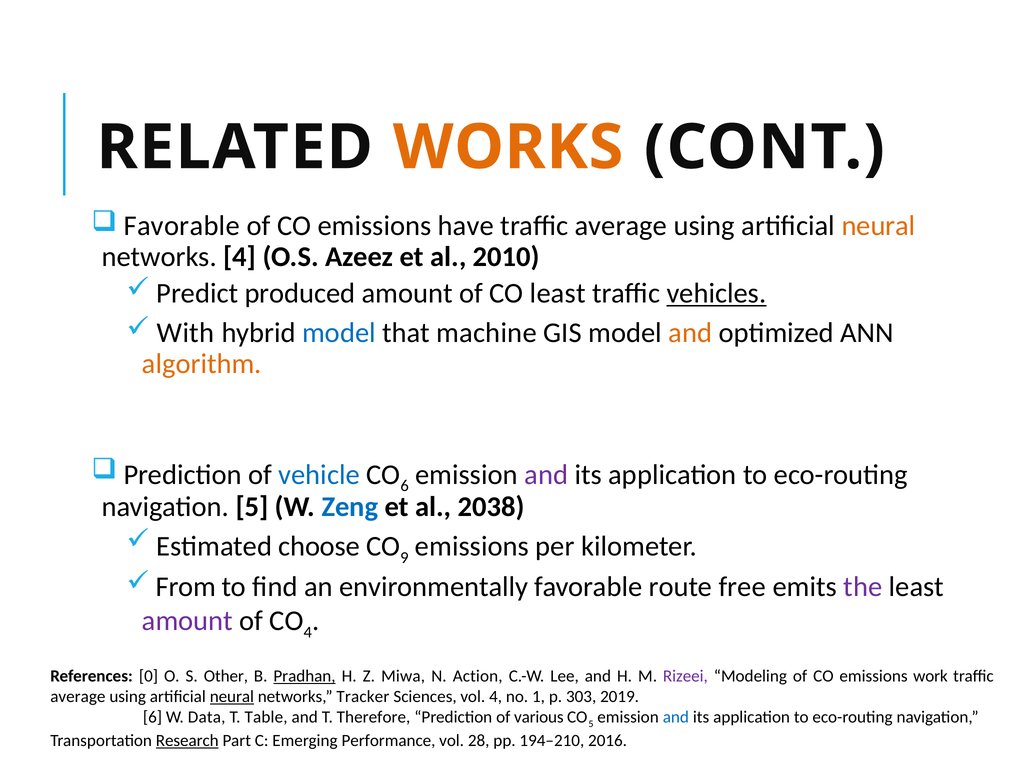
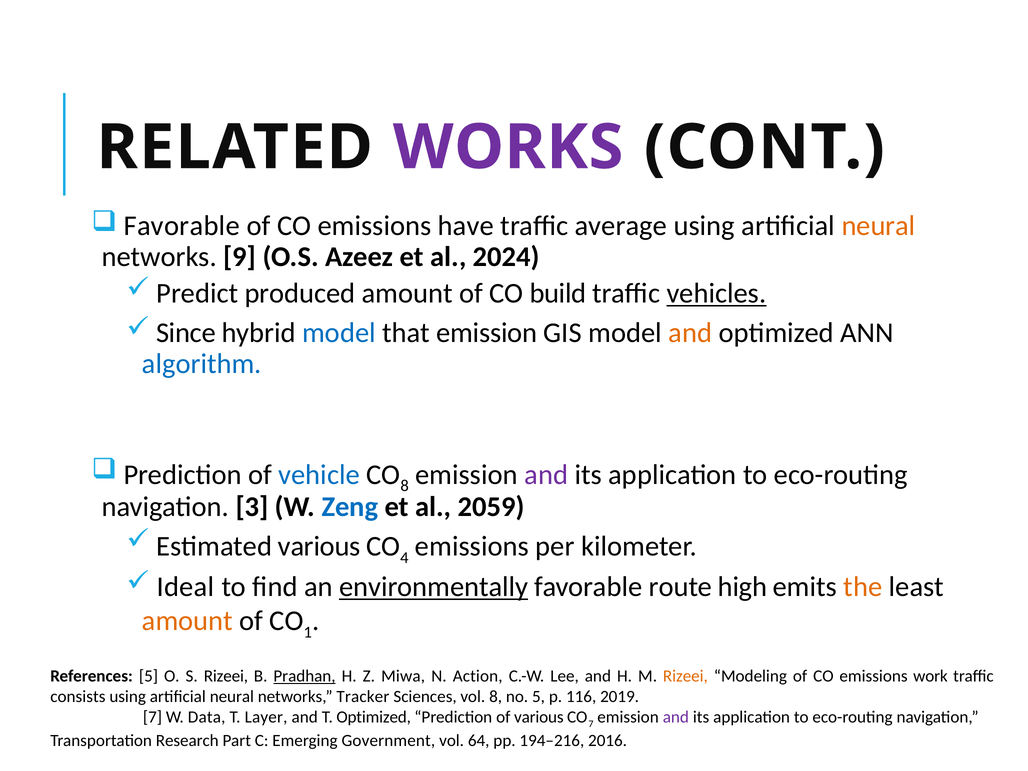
WORKS colour: orange -> purple (508, 147)
networks 4: 4 -> 9 (240, 257)
2010: 2010 -> 2024 (506, 257)
CO least: least -> build (558, 293)
With: With -> Since (186, 333)
that machine: machine -> emission (487, 333)
algorithm colour: orange -> blue (202, 364)
CO 6: 6 -> 8 (405, 486)
navigation 5: 5 -> 3 (252, 507)
2038: 2038 -> 2059 (491, 507)
Estimated choose: choose -> various (319, 547)
9: 9 -> 4 (404, 558)
From: From -> Ideal (186, 587)
environmentally underline: none -> present (434, 587)
free: free -> high (743, 587)
the colour: purple -> orange (863, 587)
amount colour: purple -> orange (187, 621)
CO 4: 4 -> 1 (308, 632)
References 0: 0 -> 5 (149, 676)
S Other: Other -> Rizeei (226, 676)
Rizeei colour: purple -> orange (685, 676)
average: average -> consists (78, 697)
neural underline: present -> none (232, 697)
vol 4: 4 -> 8 (496, 697)
no 1: 1 -> 5 (539, 697)
303: 303 -> 116 (581, 697)
6: 6 -> 7 (152, 717)
Table: Table -> Layer (266, 717)
T Therefore: Therefore -> Optimized (374, 717)
CO 5: 5 -> 7 (591, 724)
and colour: blue -> purple (676, 717)
Research underline: present -> none (187, 741)
Performance: Performance -> Government (388, 741)
28: 28 -> 64 (479, 741)
194–210: 194–210 -> 194–216 (552, 741)
